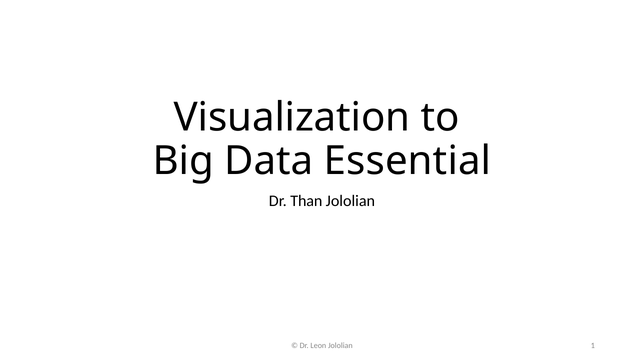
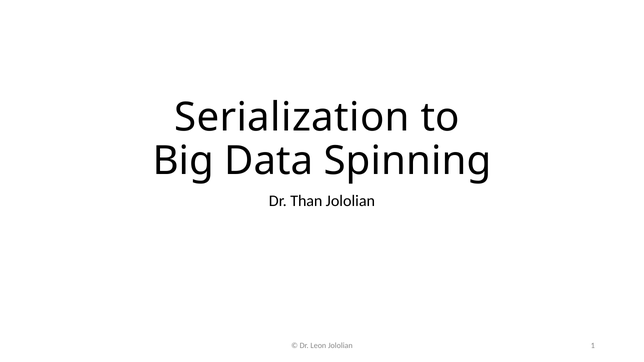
Visualization: Visualization -> Serialization (292, 118)
Essential: Essential -> Spinning (408, 161)
